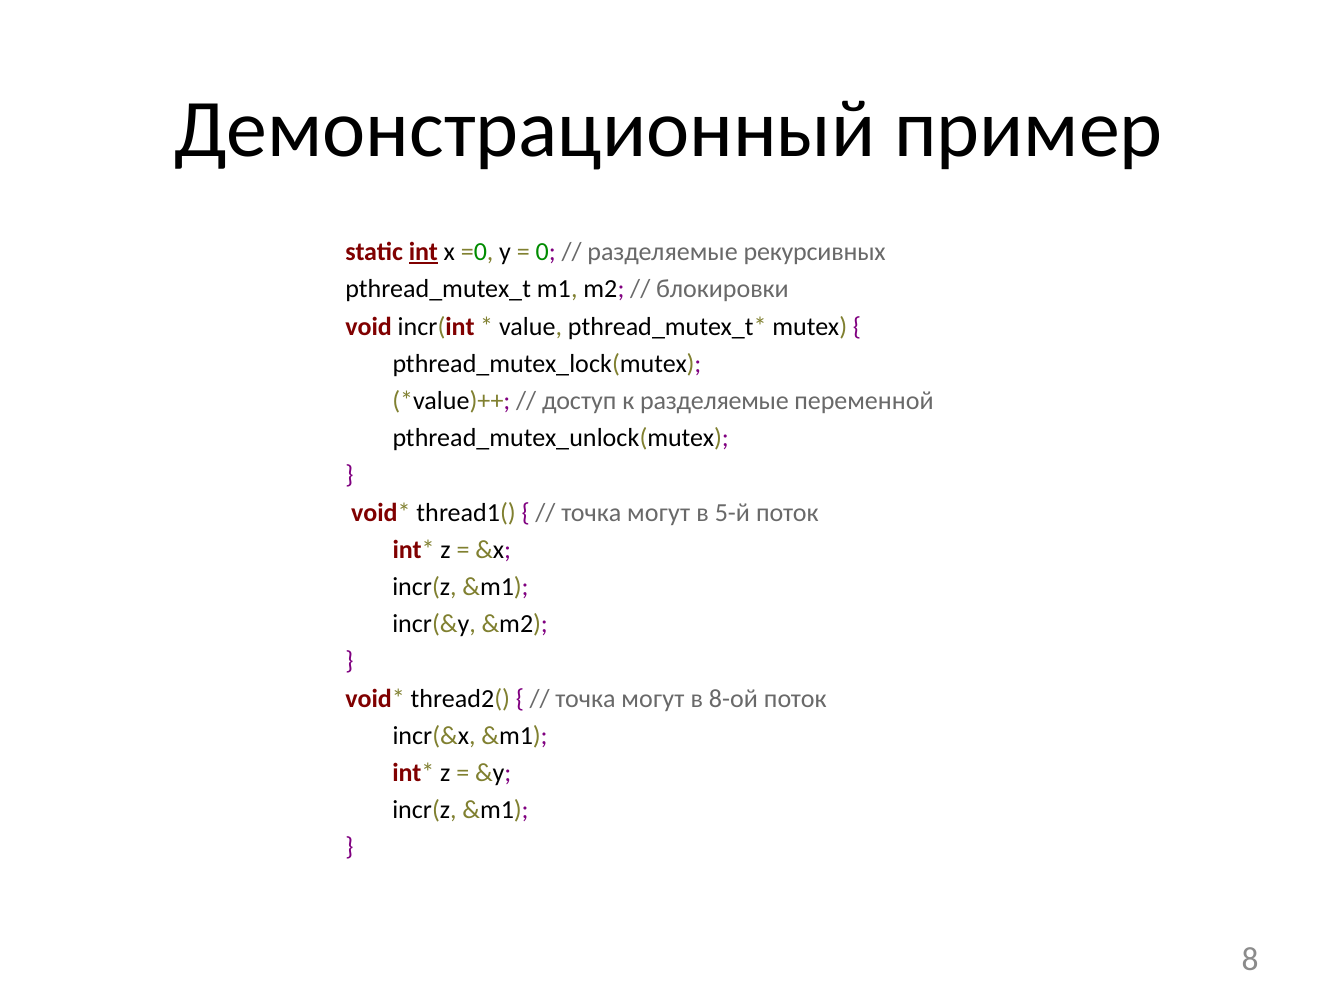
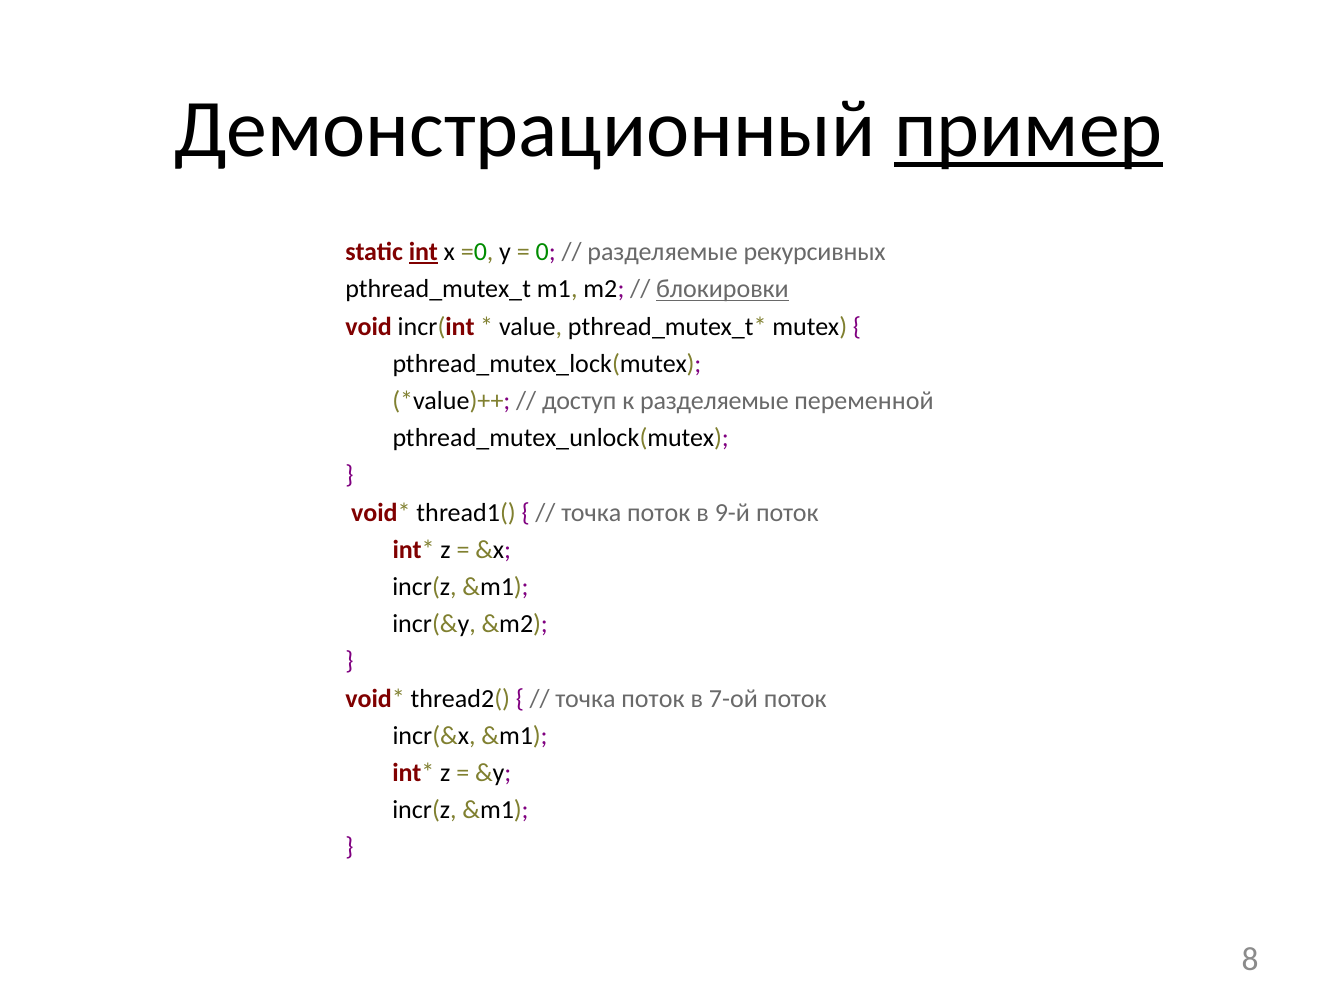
пример underline: none -> present (1028, 130)
блокировки underline: none -> present (722, 289)
могут: могут -> поток (659, 513)
5-й: 5-й -> 9-й (732, 513)
могут: могут -> поток (653, 699)
8-ой: 8-ой -> 7-ой (733, 699)
